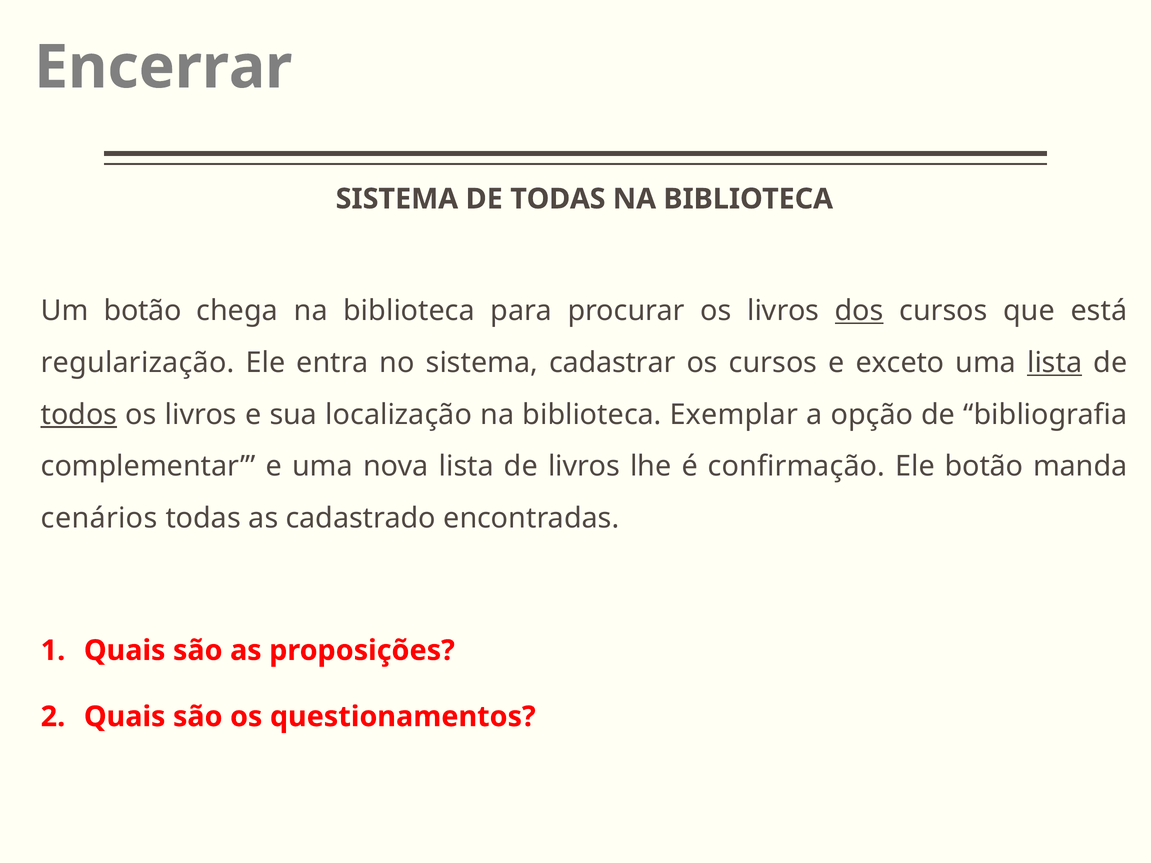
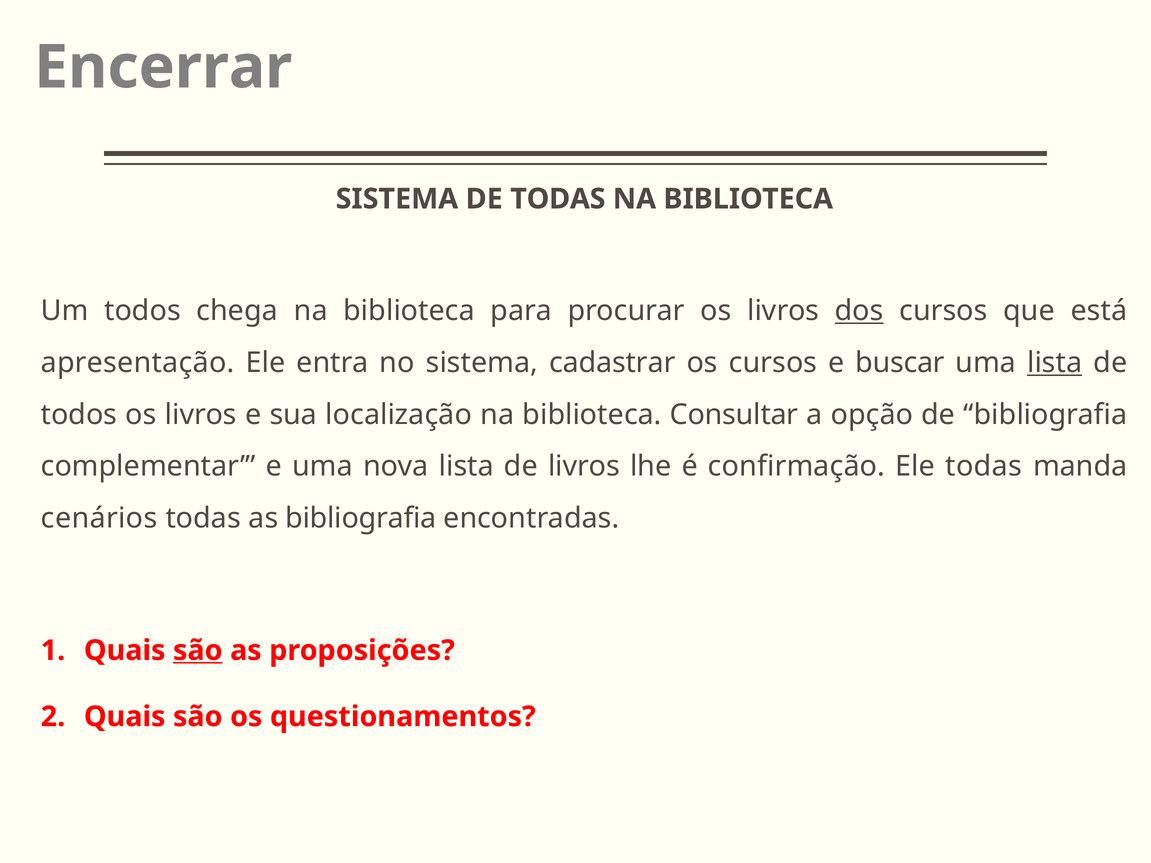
Um botão: botão -> todos (143, 311)
regularização: regularização -> apresentação (138, 363)
exceto: exceto -> buscar (900, 363)
todos underline: present -> none (79, 415)
Exemplar: Exemplar -> Consultar (734, 415)
Ele botão: botão -> todas (984, 466)
as cadastrado: cadastrado -> bibliografia (361, 518)
são underline: none -> present (198, 651)
